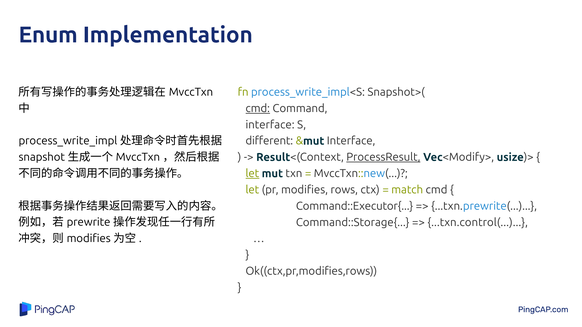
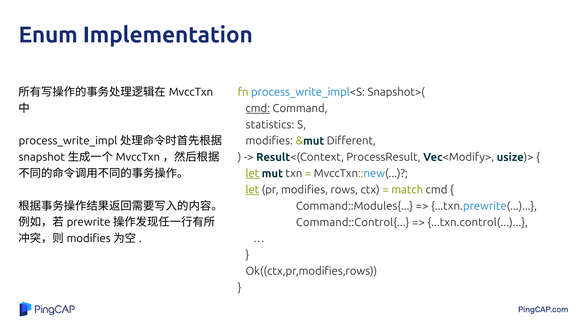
interface: interface -> statistics (270, 125)
different: different -> modifies (269, 141)
&mut Interface: Interface -> Different (351, 141)
ProcessResult underline: present -> none (383, 157)
let underline: none -> present (252, 190)
Command::Executor{: Command::Executor{ -> Command::Modules{ (355, 206)
Command::Storage{: Command::Storage{ -> Command::Control{ (353, 223)
